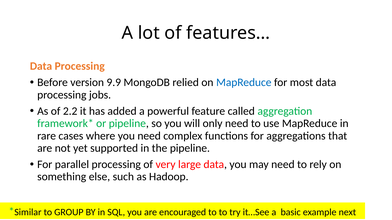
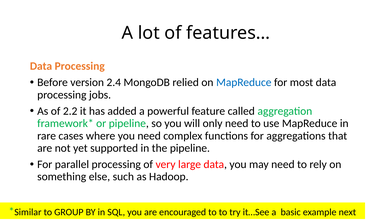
9.9: 9.9 -> 2.4 (114, 83)
